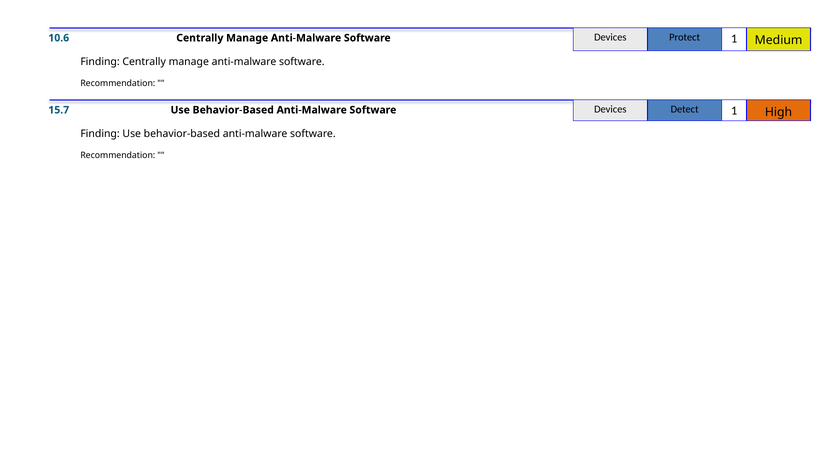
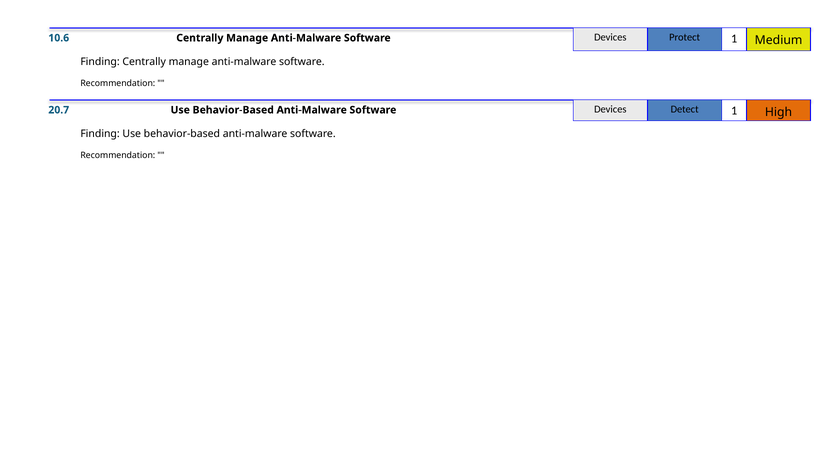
15.7: 15.7 -> 20.7 (59, 110)
